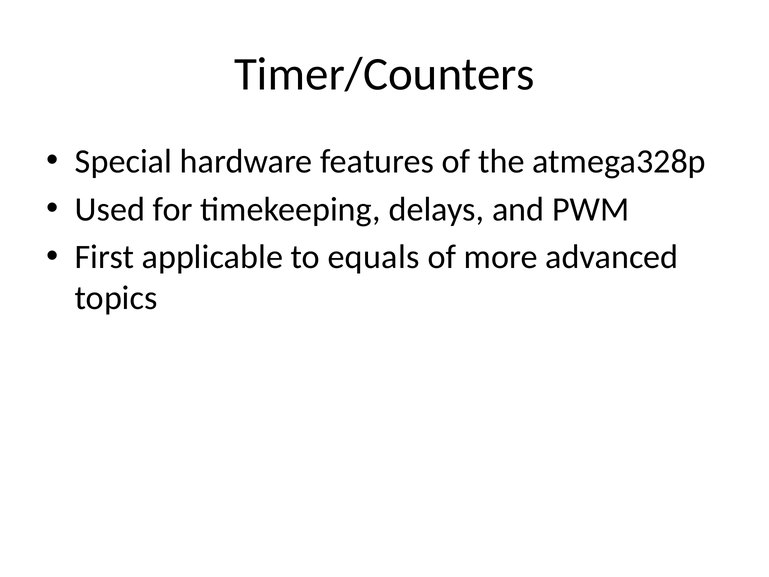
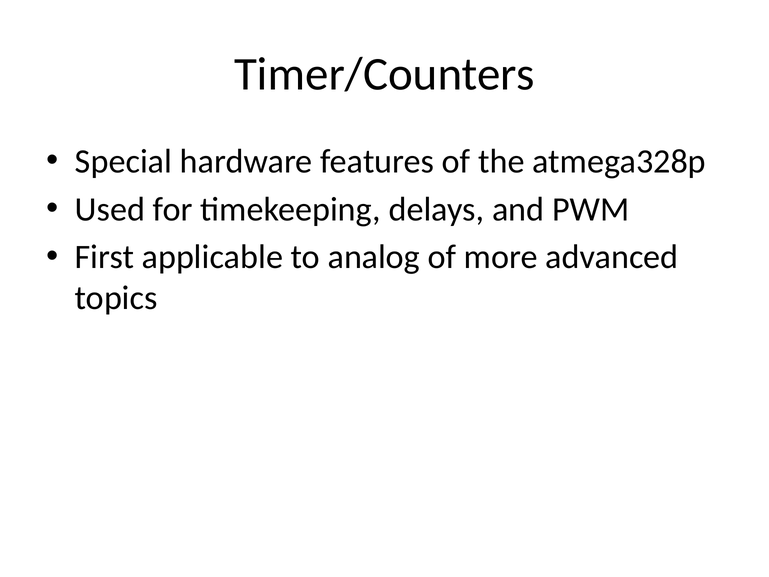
equals: equals -> analog (374, 257)
